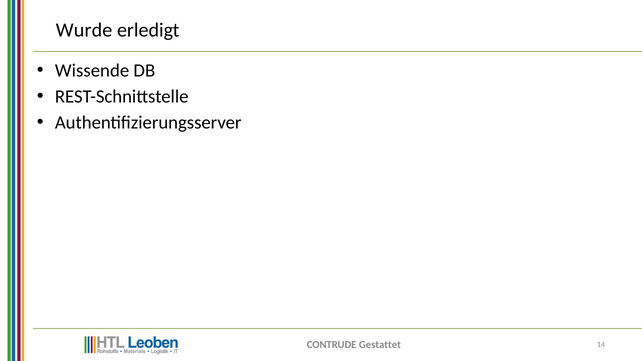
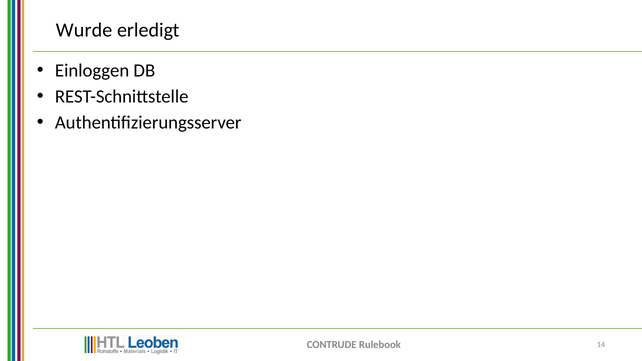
Wissende: Wissende -> Einloggen (92, 70)
Gestattet: Gestattet -> Rulebook (380, 345)
